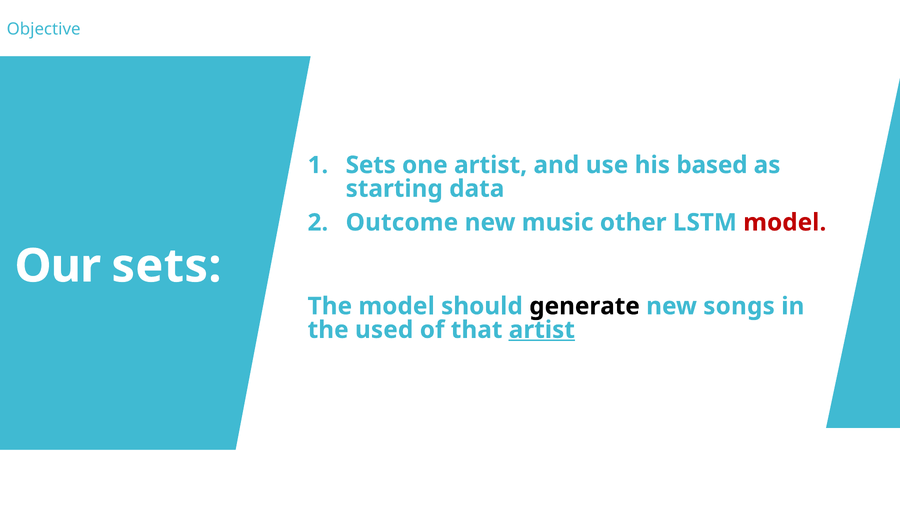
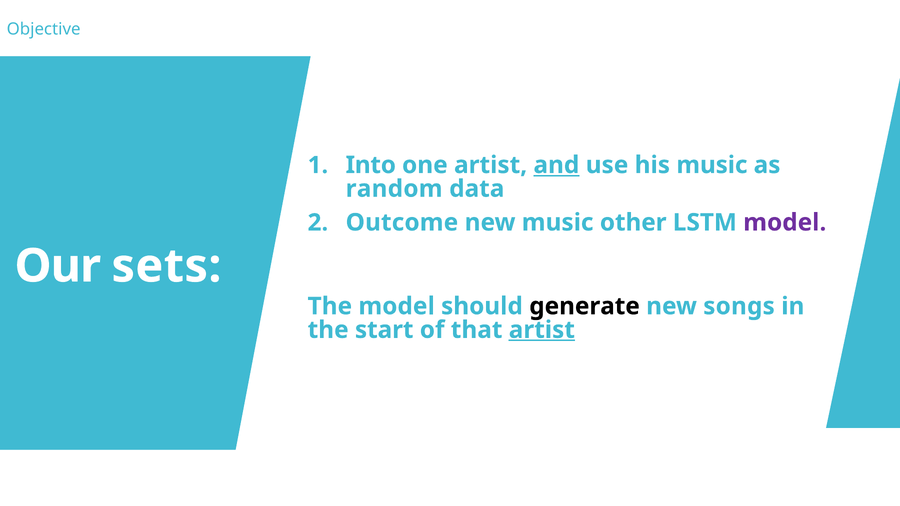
Sets: Sets -> Into (371, 165)
and underline: none -> present (556, 165)
his based: based -> music (712, 165)
starting: starting -> random (394, 189)
model colour: red -> purple (785, 223)
used: used -> start (384, 330)
